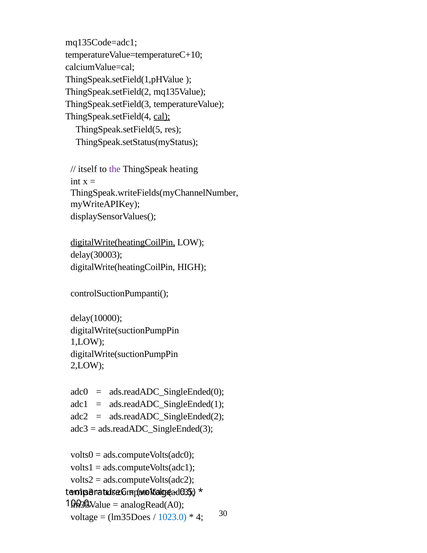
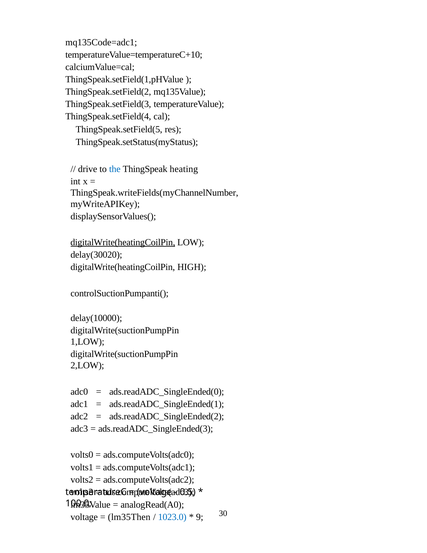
cal underline: present -> none (162, 116)
itself: itself -> drive (88, 169)
the colour: purple -> blue (115, 169)
delay(30003: delay(30003 -> delay(30020 (96, 254)
lm35Does: lm35Does -> lm35Then (129, 517)
4: 4 -> 9 (200, 517)
